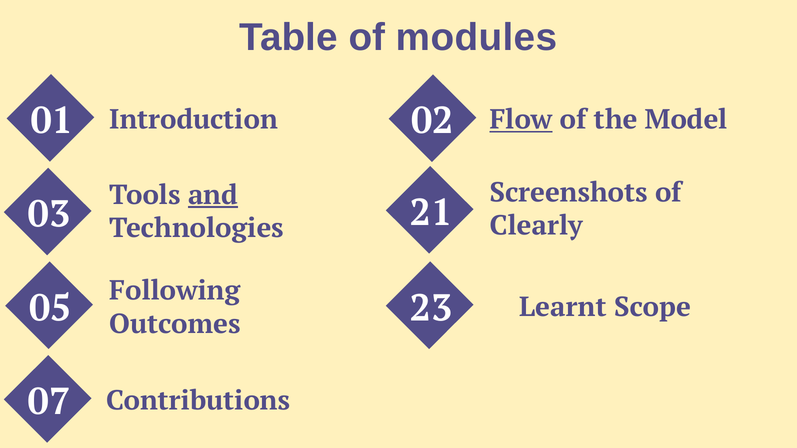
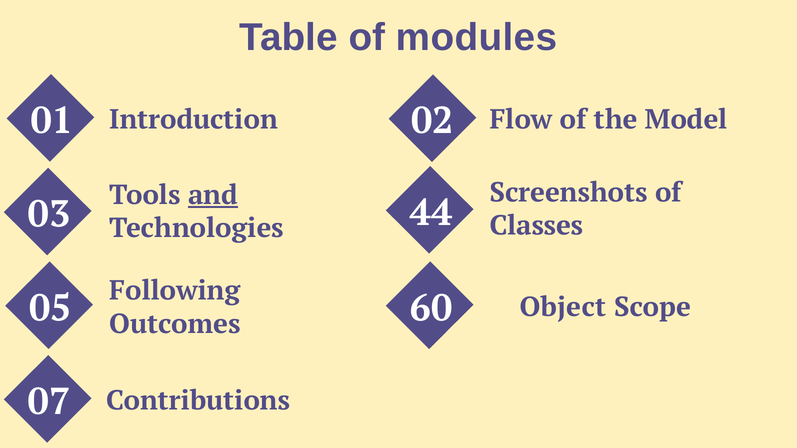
Flow underline: present -> none (521, 120)
21: 21 -> 44 (431, 213)
Clearly: Clearly -> Classes (536, 226)
23: 23 -> 60 (431, 308)
Learnt: Learnt -> Object (563, 307)
